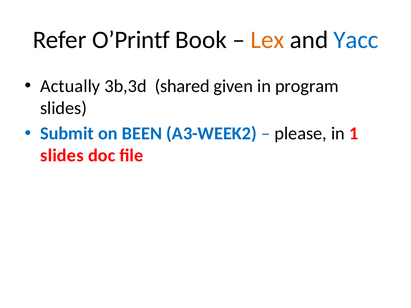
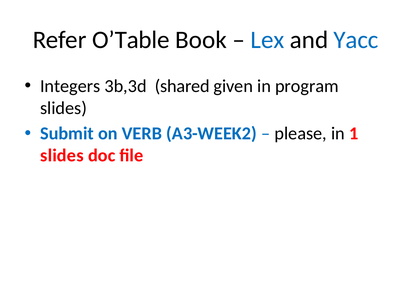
O’Printf: O’Printf -> O’Table (131, 40)
Lex colour: orange -> blue (267, 40)
Actually: Actually -> Integers (70, 86)
BEEN: BEEN -> VERB (142, 134)
